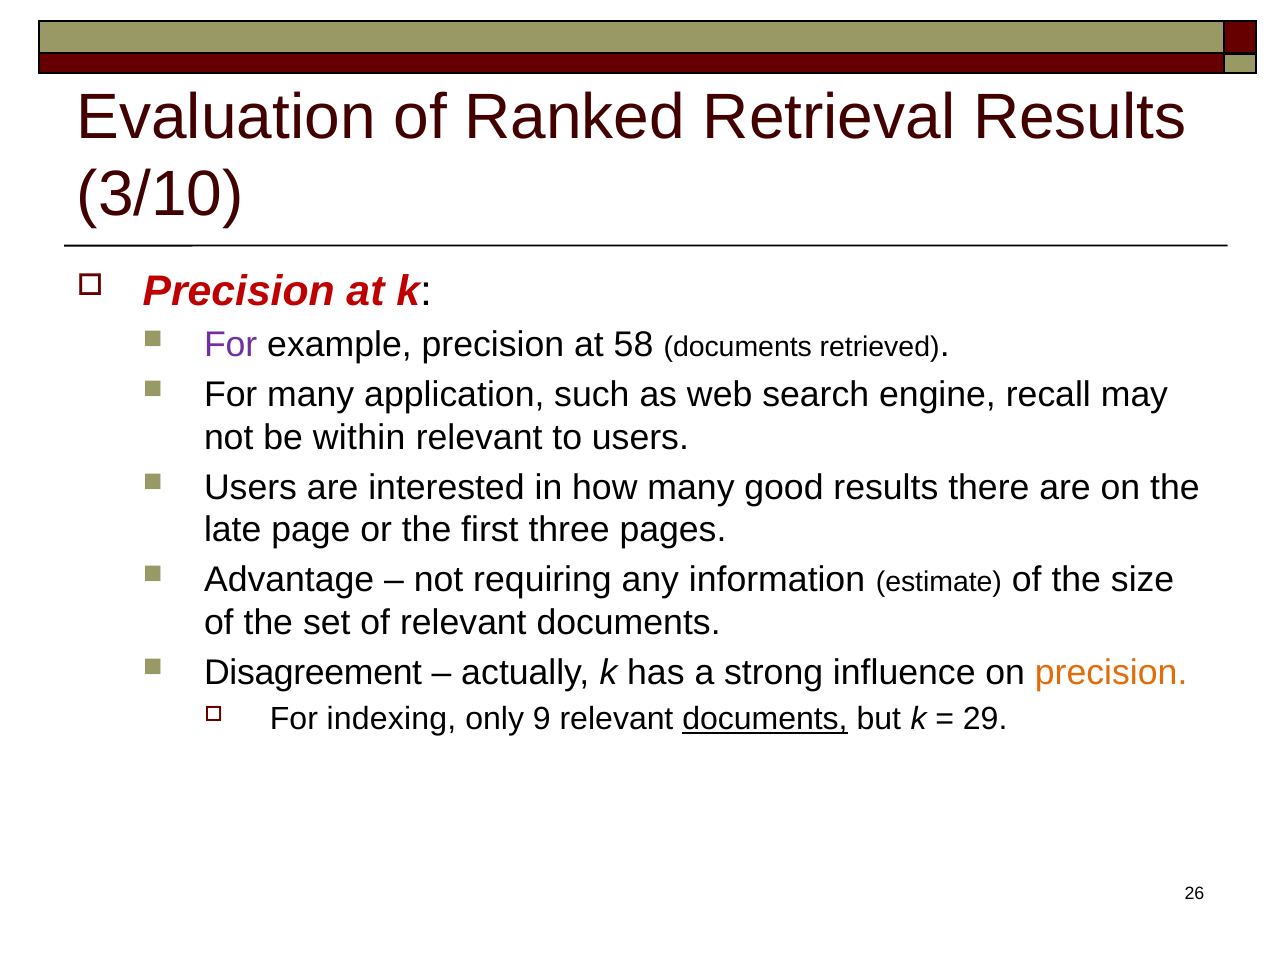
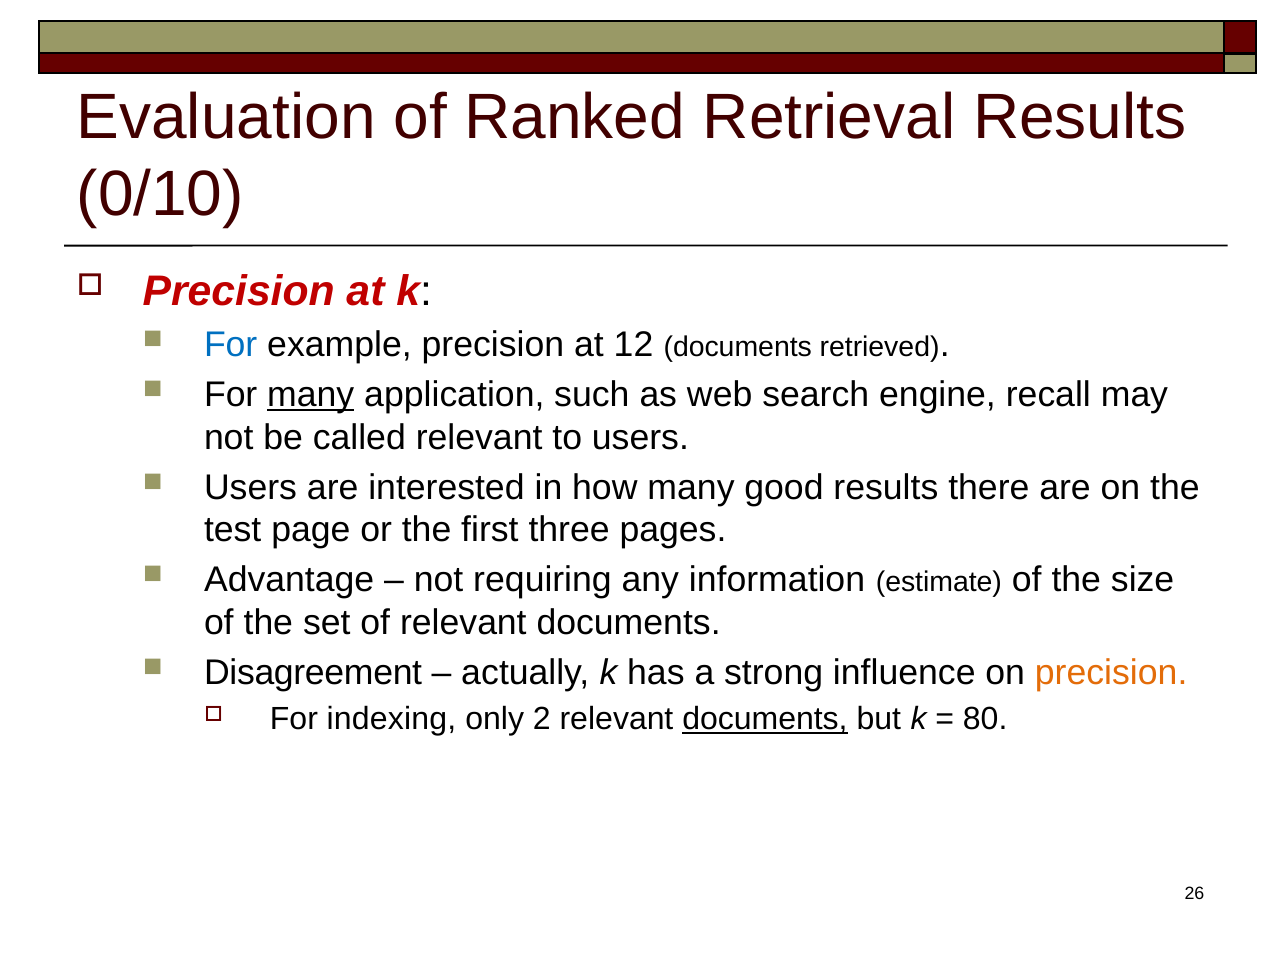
3/10: 3/10 -> 0/10 (160, 194)
For colour: purple -> blue (231, 345)
58: 58 -> 12 (634, 345)
many underline: none -> present (311, 395)
within: within -> called (359, 437)
late: late -> test (233, 530)
9: 9 -> 2 (542, 719)
29: 29 -> 80 (985, 719)
